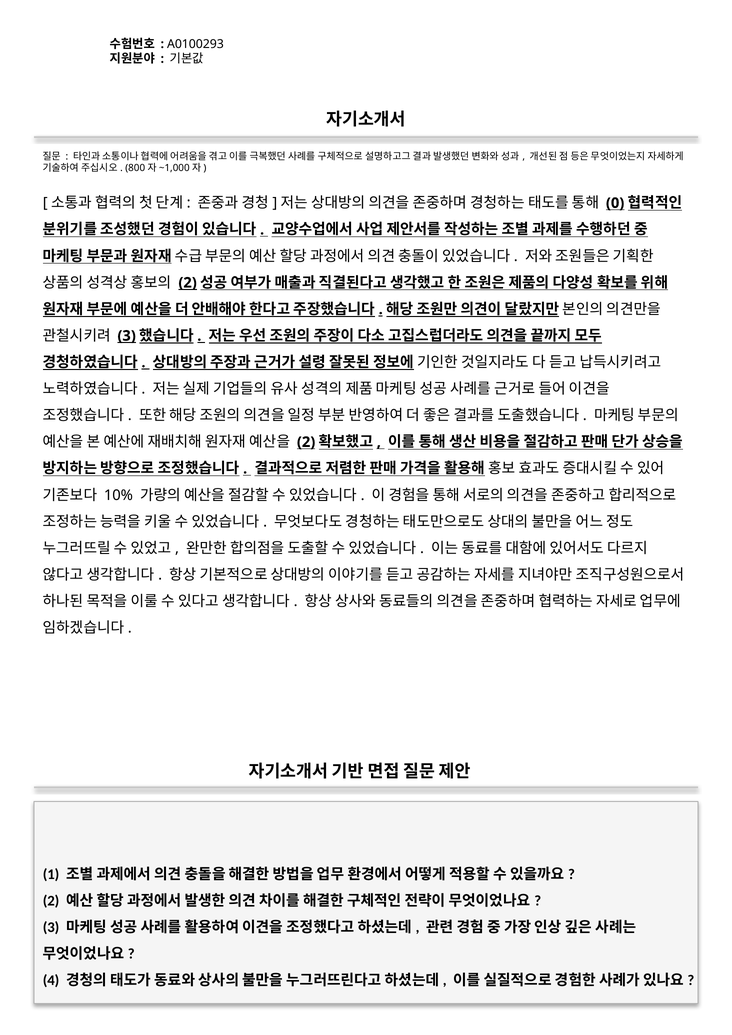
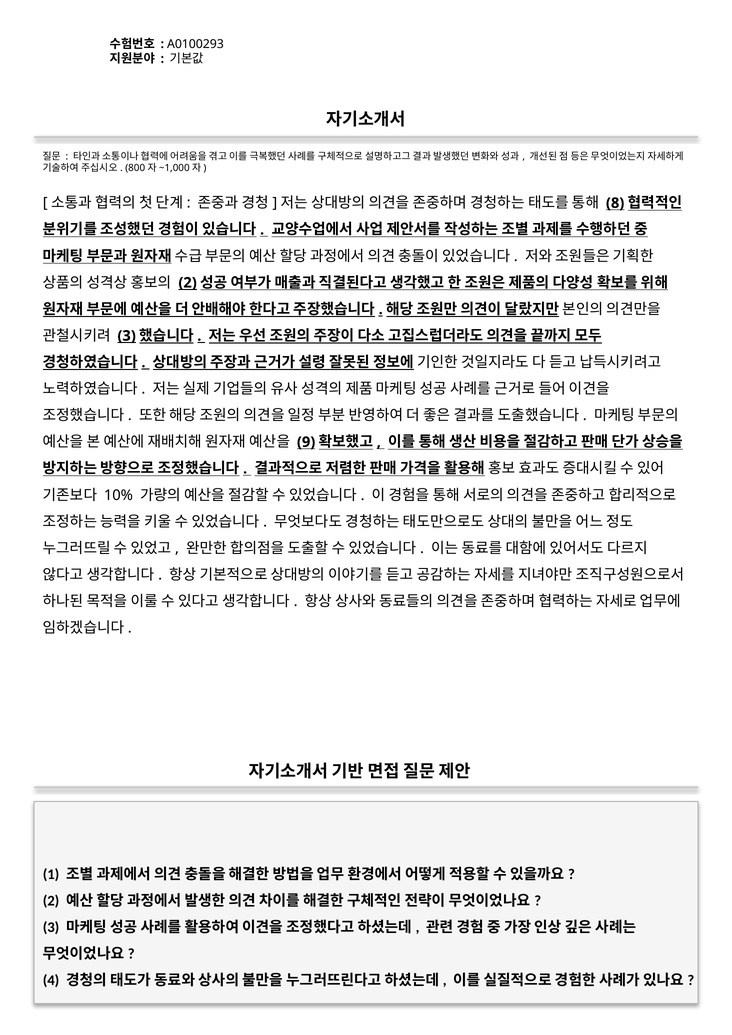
0: 0 -> 8 (615, 203)
2: 2 -> 9 (306, 442)
